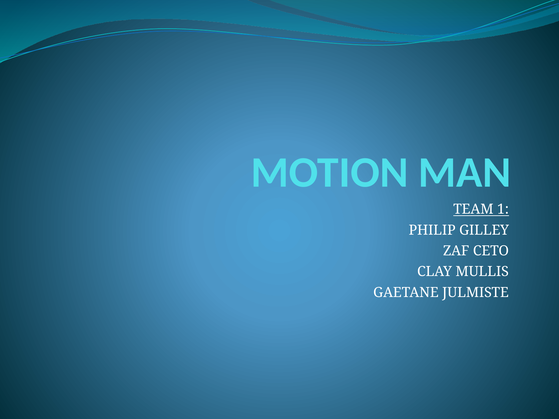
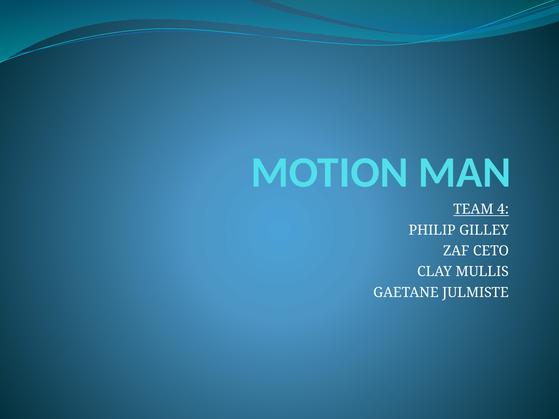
1: 1 -> 4 (503, 209)
